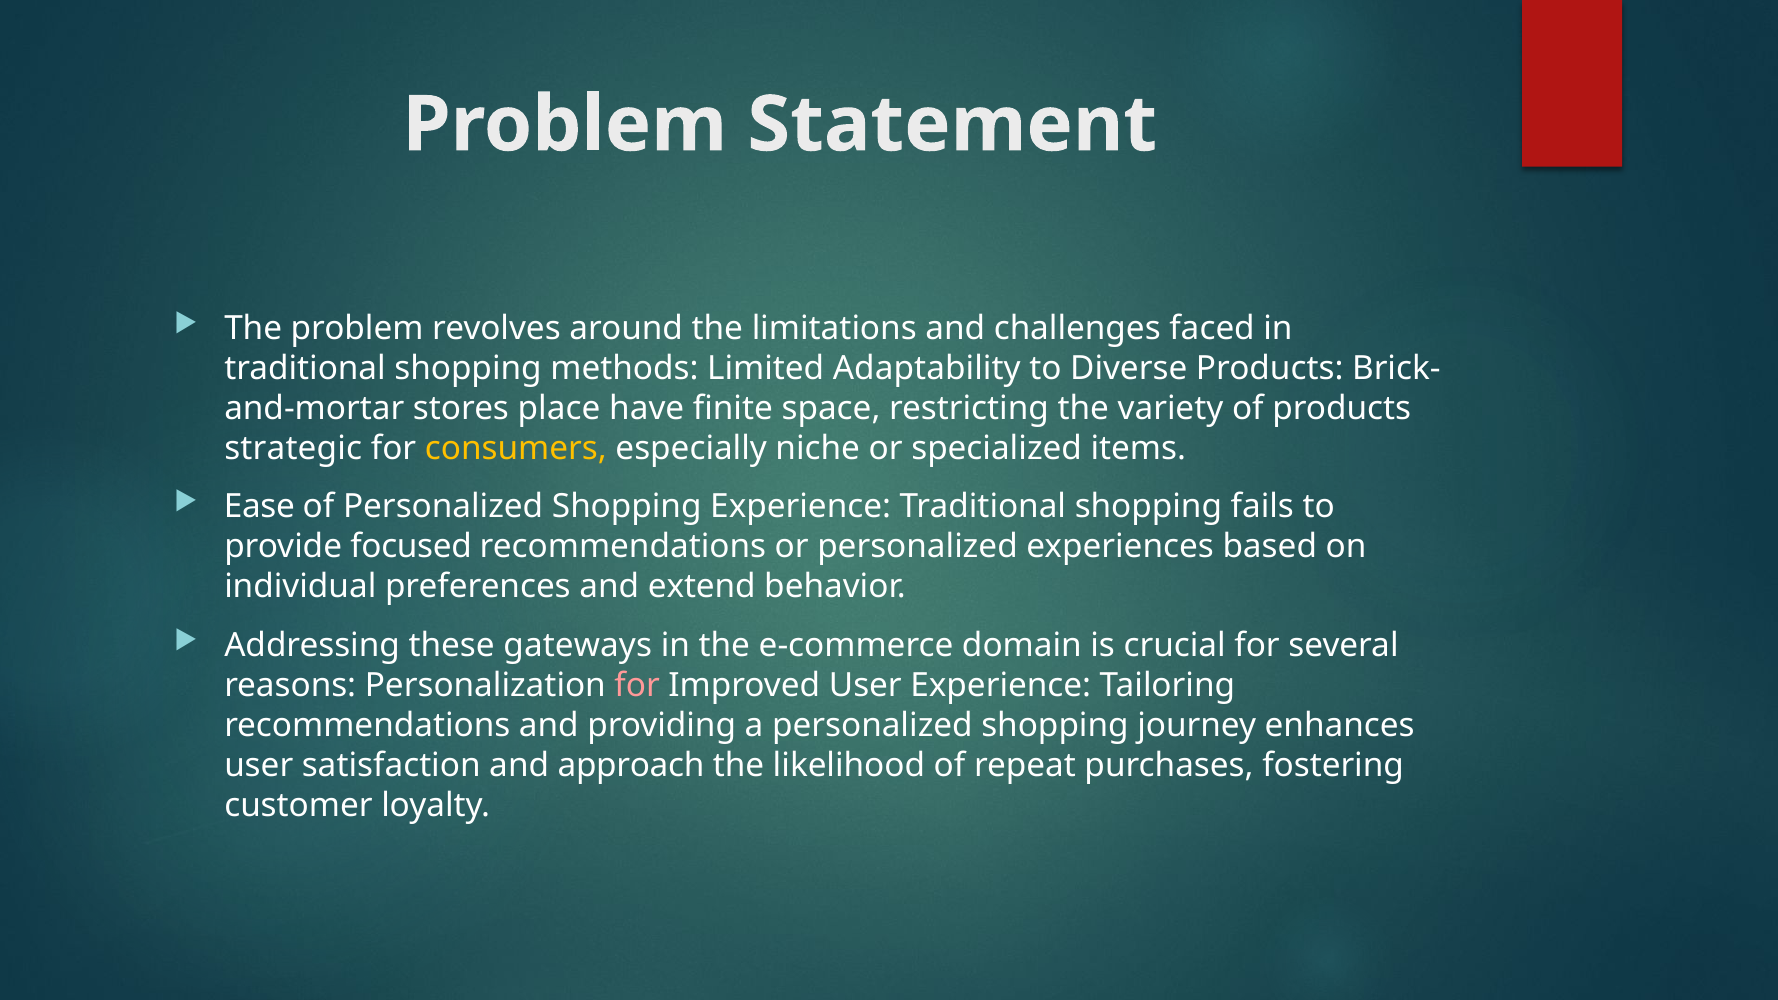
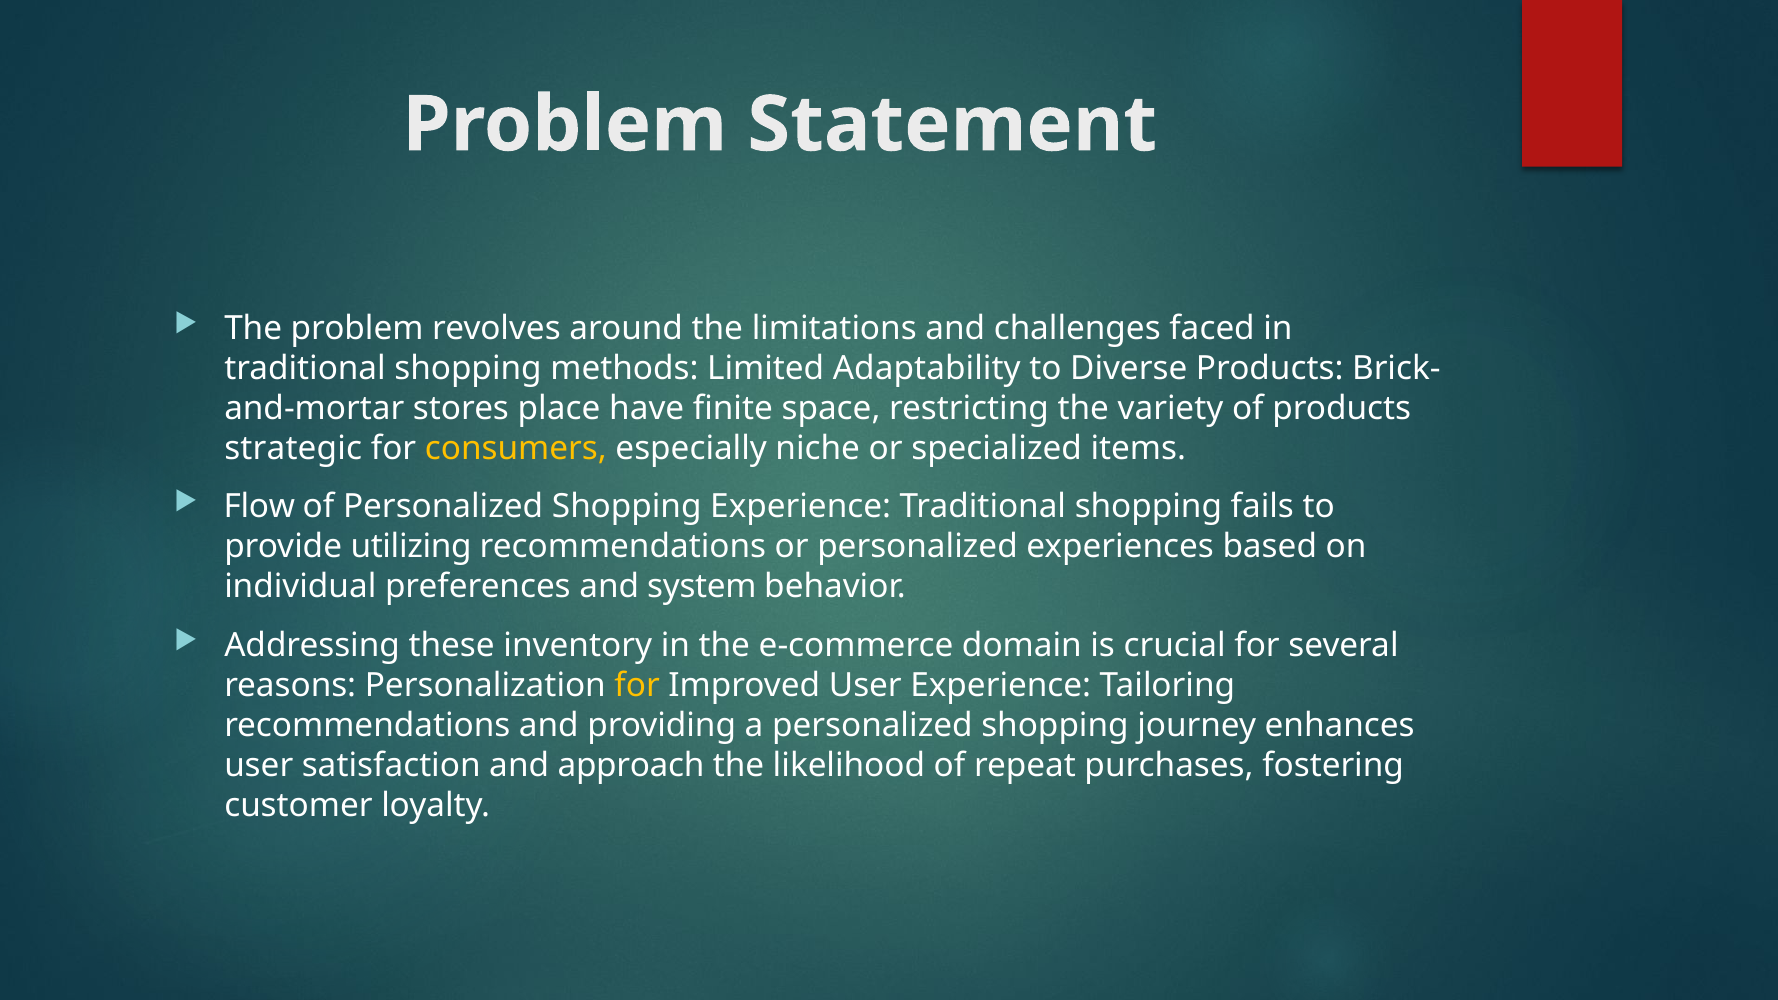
Ease: Ease -> Flow (259, 507)
focused: focused -> utilizing (411, 547)
extend: extend -> system (702, 587)
gateways: gateways -> inventory (578, 646)
for colour: pink -> yellow (637, 686)
